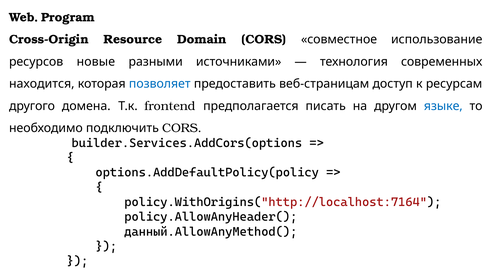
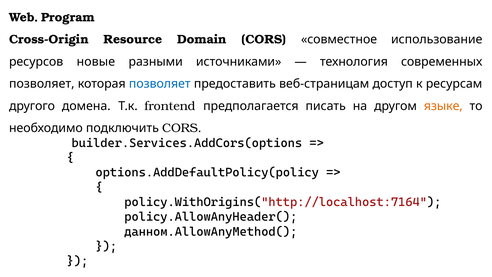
находится: находится -> позволяет (42, 84)
языке colour: blue -> orange (443, 106)
данный.AllowAnyMethod(: данный.AllowAnyMethod( -> данном.AllowAnyMethod( (211, 231)
